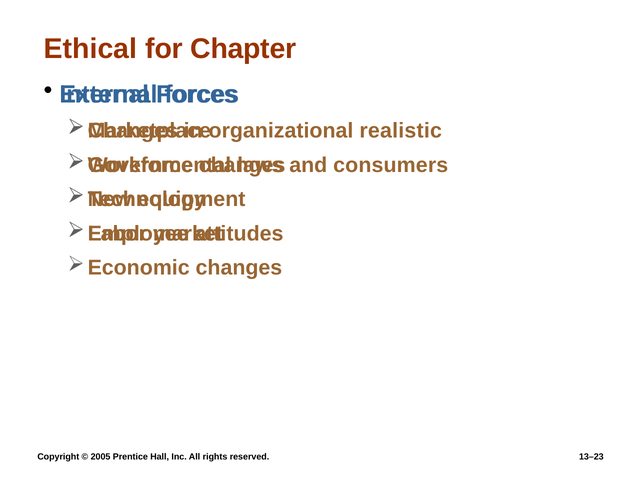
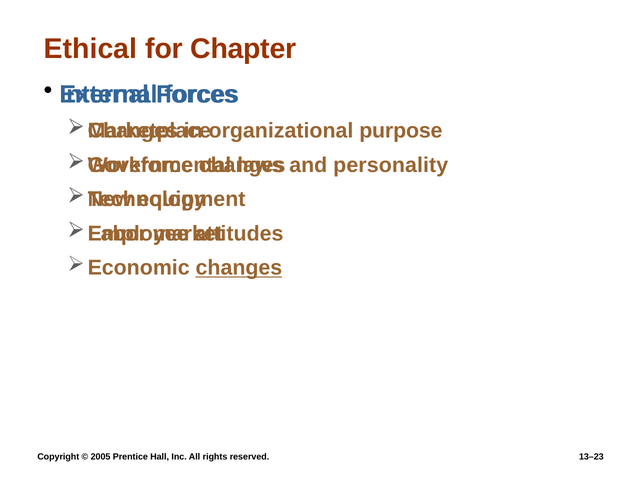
realistic: realistic -> purpose (401, 131)
consumers: consumers -> personality (391, 165)
changes underline: none -> present (239, 268)
